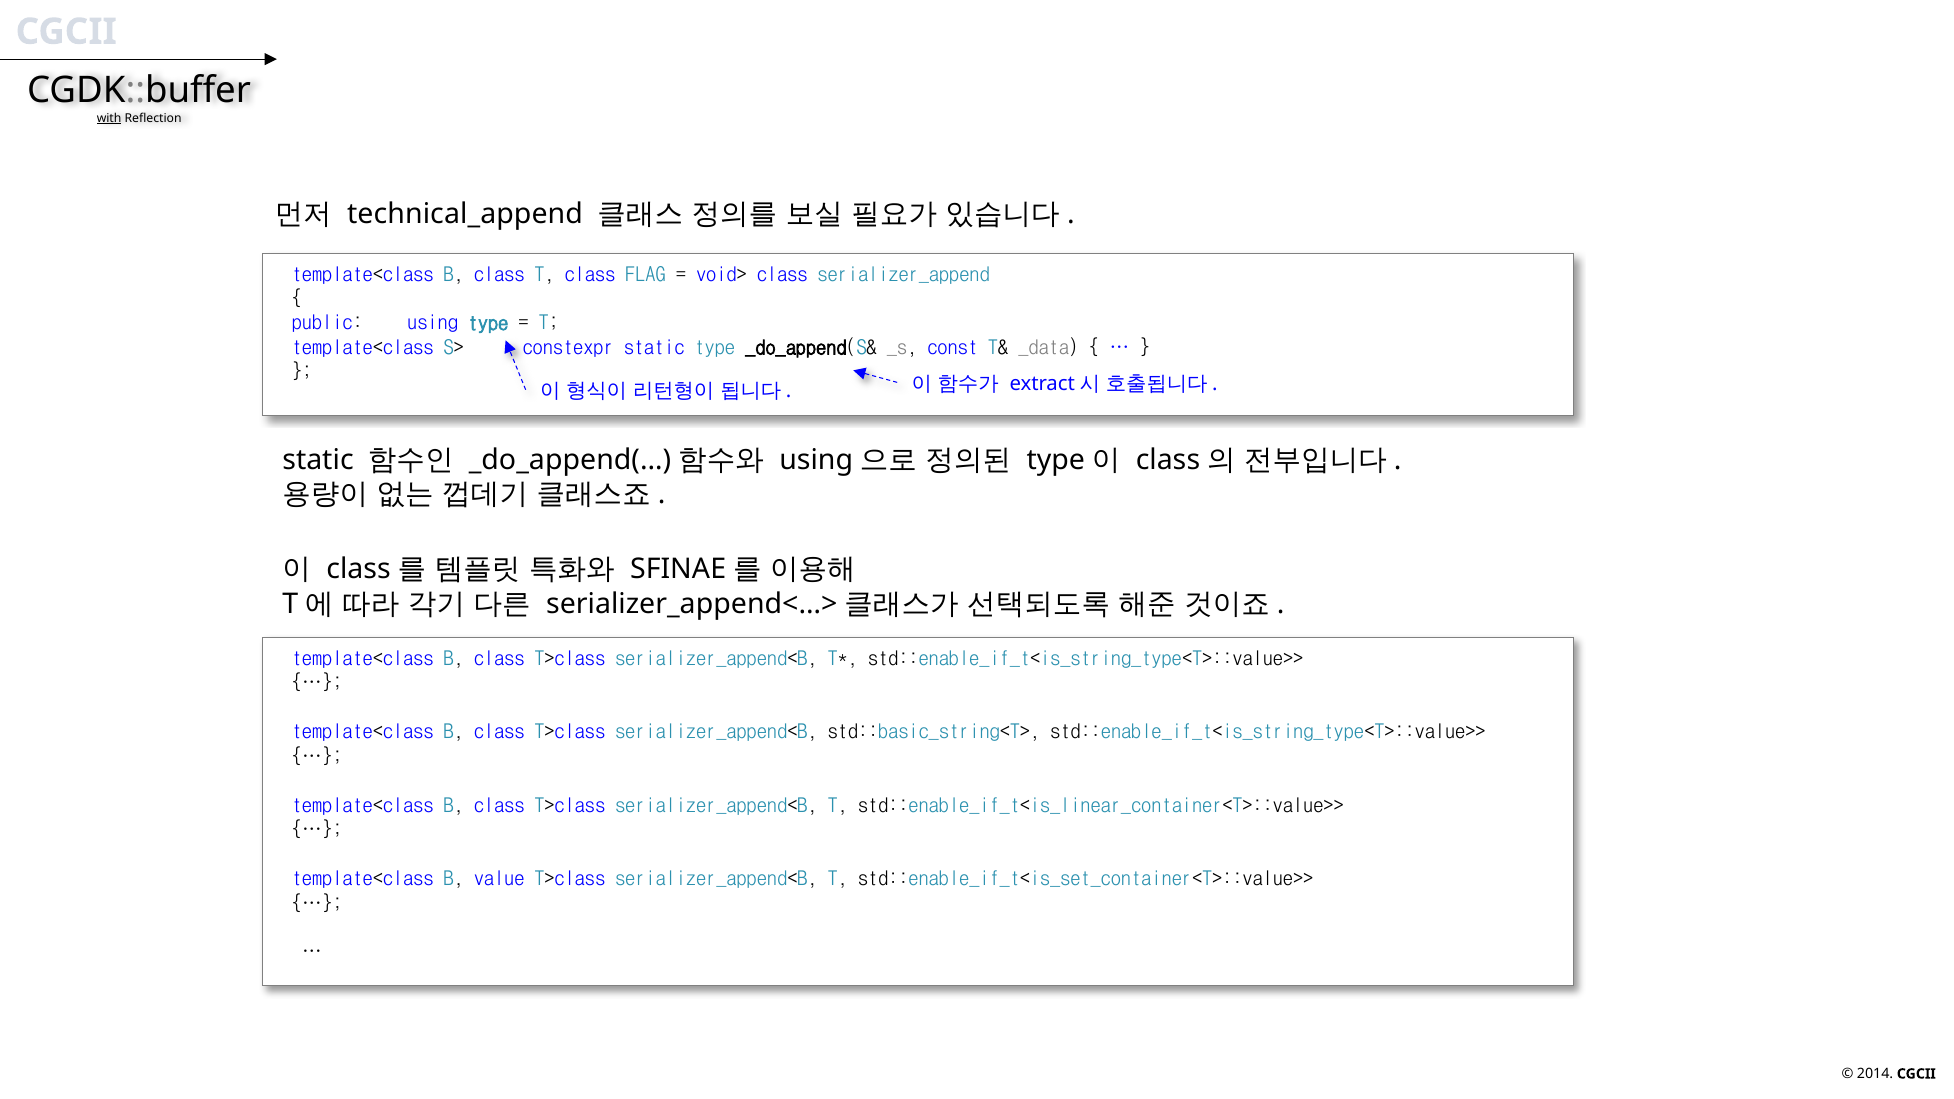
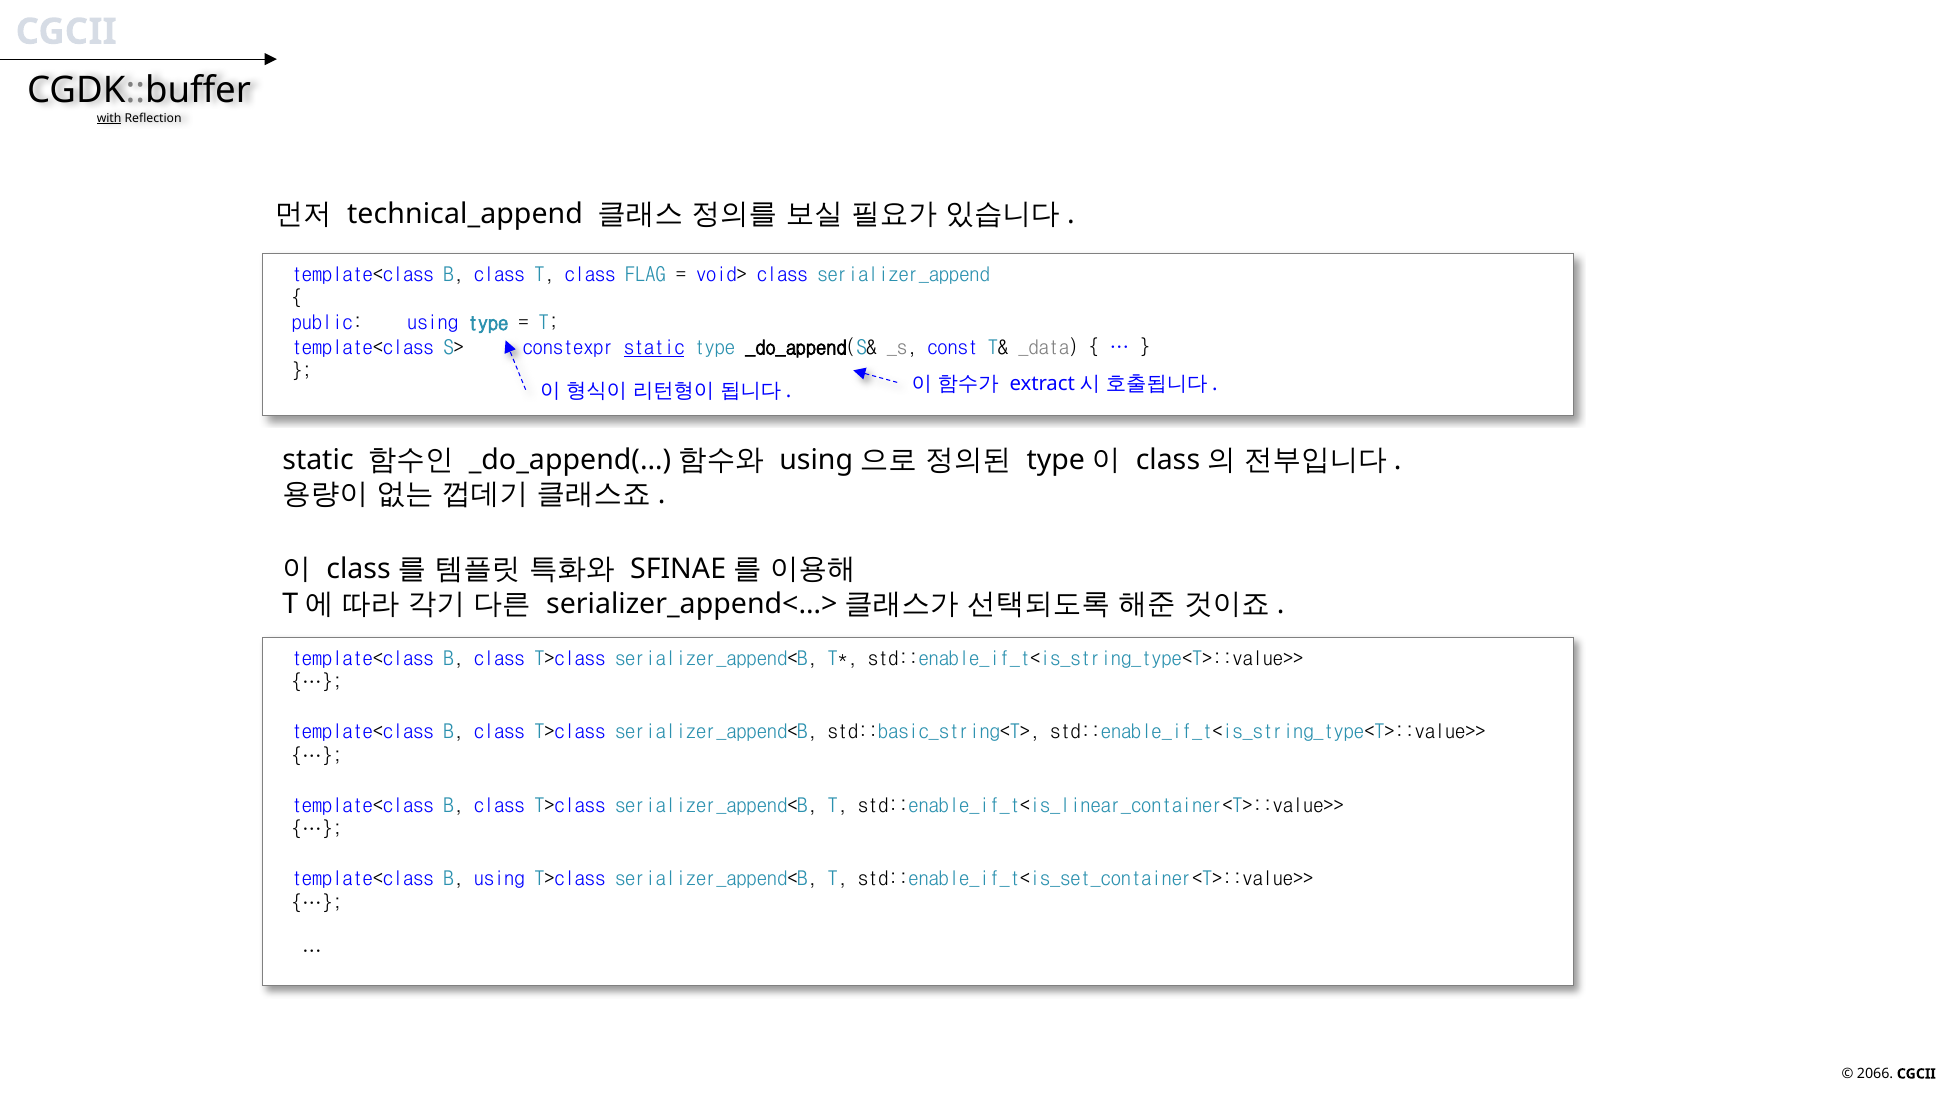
static underline: none -> present (654, 348)
B value: value -> using (499, 879)
2014: 2014 -> 2066 (1875, 1074)
